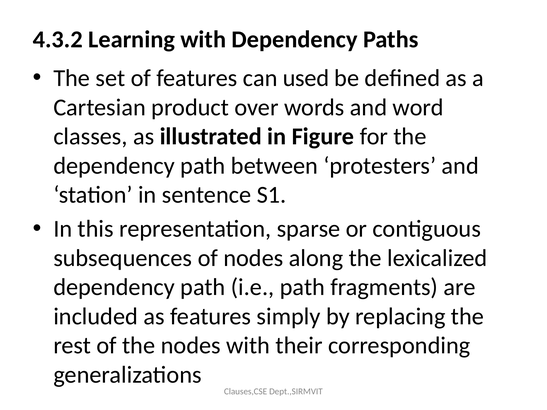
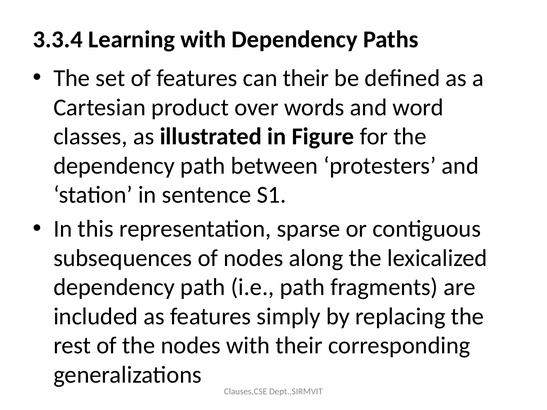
4.3.2: 4.3.2 -> 3.3.4 (58, 40)
can used: used -> their (306, 78)
